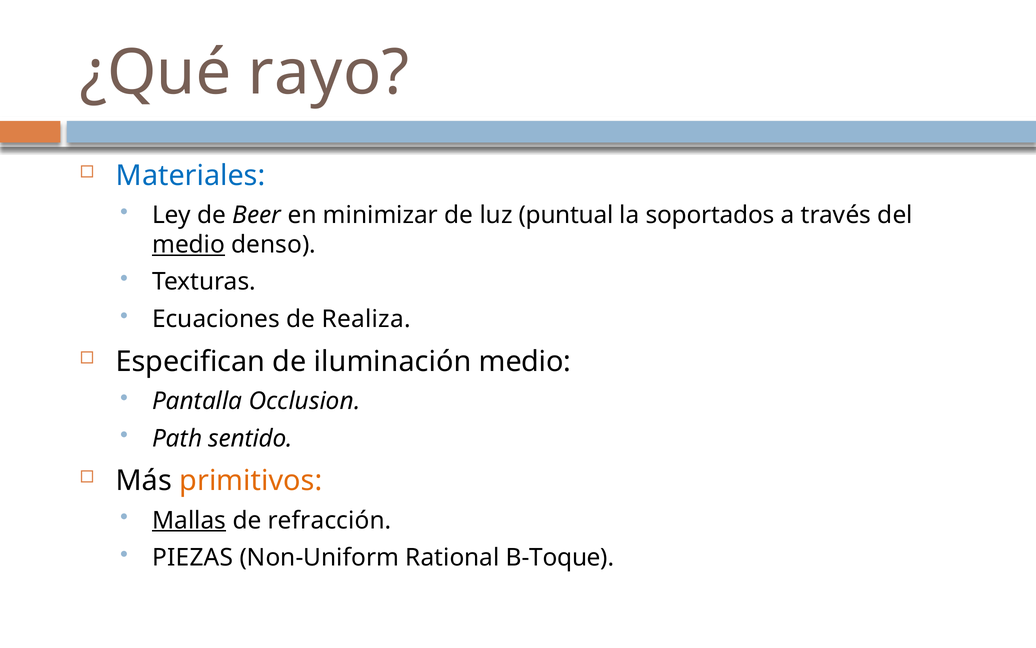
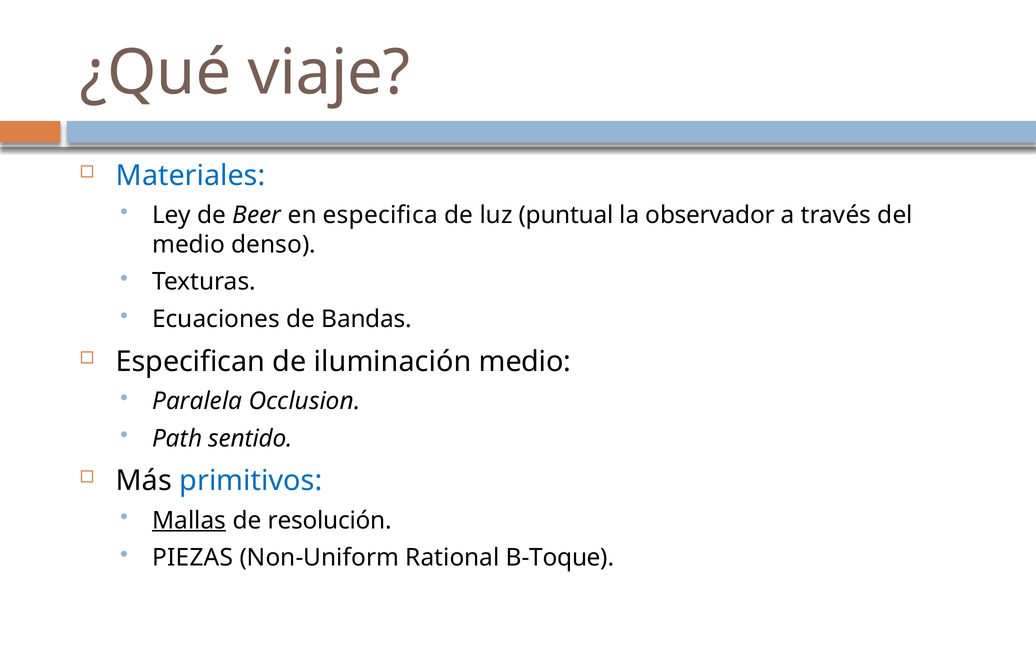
rayo: rayo -> viaje (329, 73)
minimizar: minimizar -> especifica (380, 215)
soportados: soportados -> observador (710, 215)
medio underline: present -> none (189, 244)
Realiza: Realiza -> Bandas (367, 319)
Pantalla: Pantalla -> Paralela (197, 401)
primitivos colour: orange -> blue (251, 480)
refracción: refracción -> resolución (330, 520)
